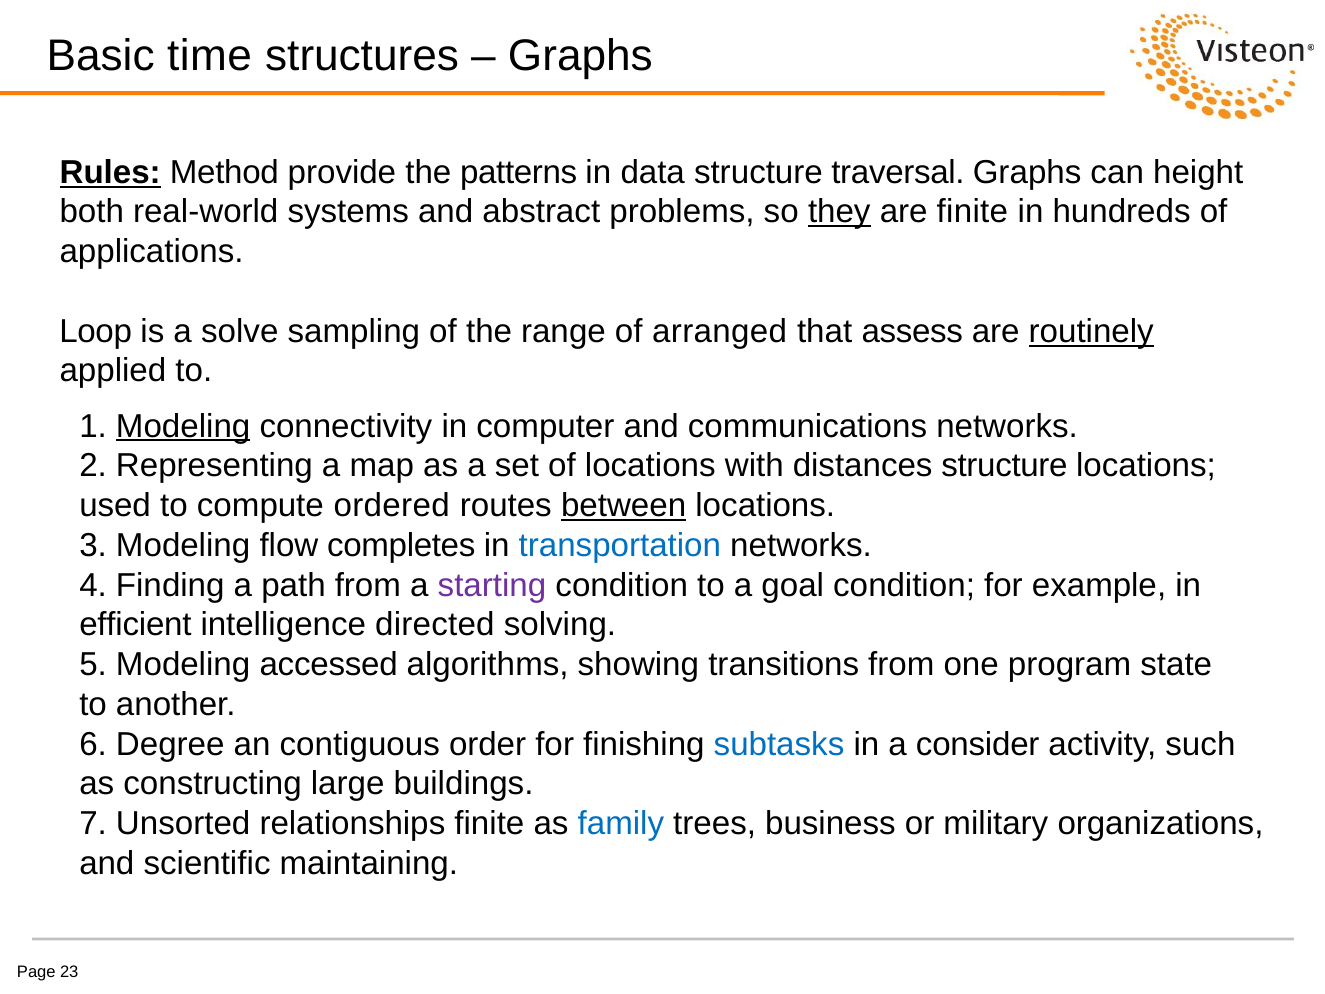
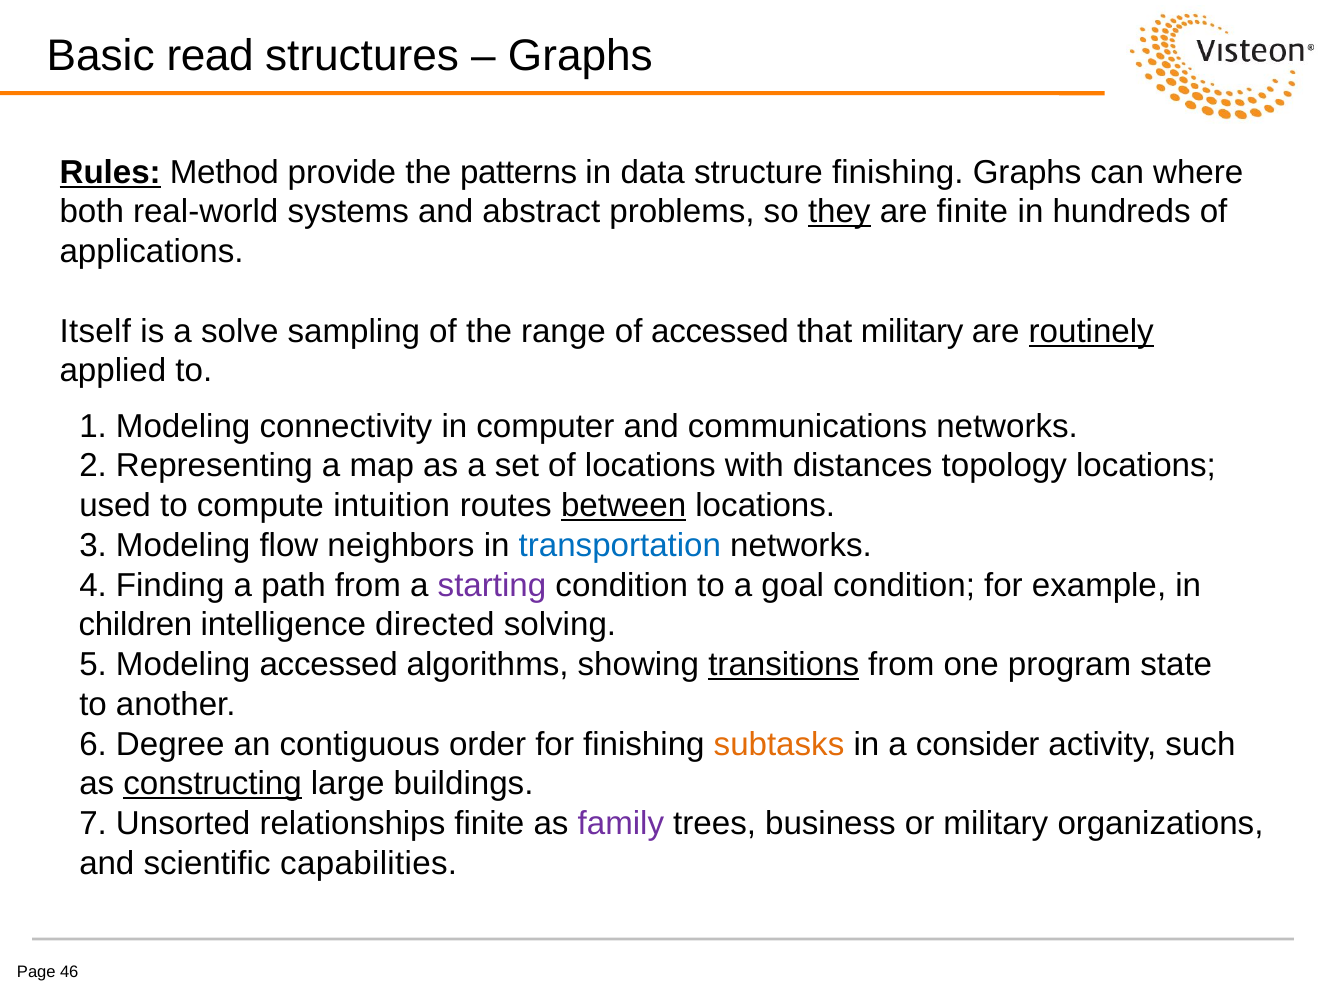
time: time -> read (210, 56)
structure traversal: traversal -> finishing (898, 172)
height: height -> where (1198, 172)
Loop: Loop -> Itself (95, 331)
of arranged: arranged -> accessed (720, 331)
that assess: assess -> military (912, 331)
Modeling underline: present -> none (183, 426)
distances structure: structure -> topology (1004, 466)
ordered: ordered -> intuition (392, 506)
completes: completes -> neighbors (401, 545)
efficient: efficient -> children (136, 625)
transitions underline: none -> present (784, 665)
subtasks colour: blue -> orange (779, 744)
constructing underline: none -> present (213, 784)
family colour: blue -> purple (621, 824)
maintaining: maintaining -> capabilities (369, 863)
23: 23 -> 46 (69, 971)
